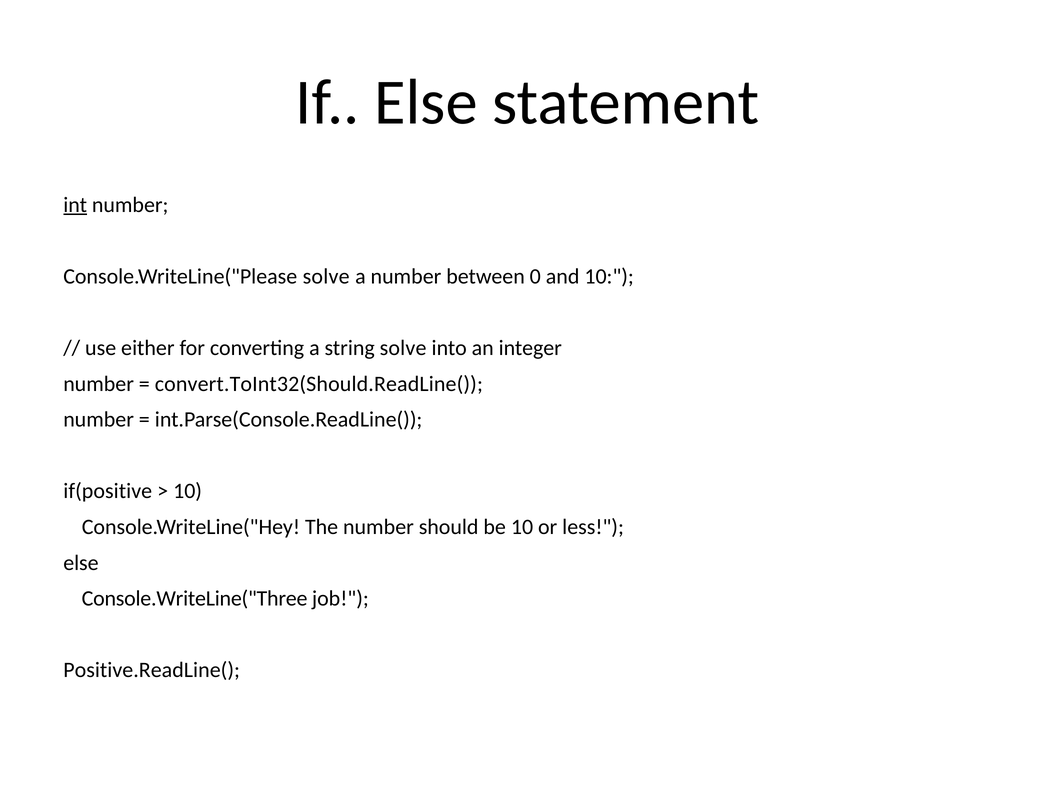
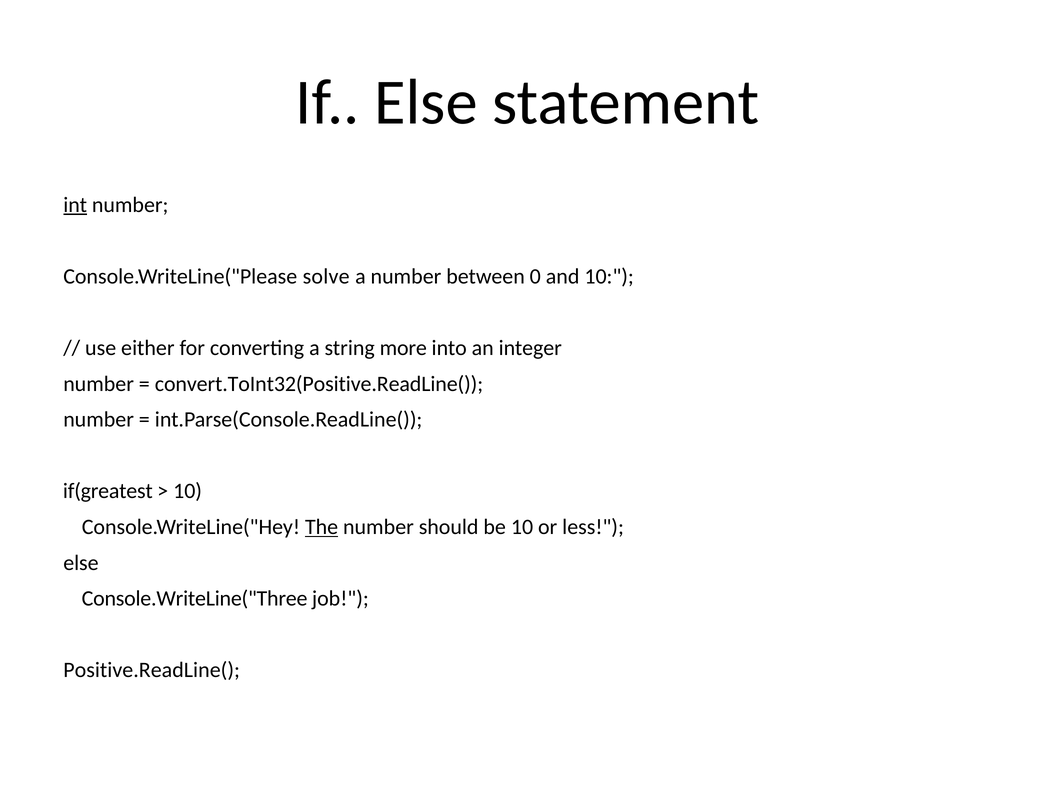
string solve: solve -> more (403, 348)
convert.ToInt32(Should.ReadLine(: convert.ToInt32(Should.ReadLine( -> convert.ToInt32(Positive.ReadLine( (319, 383)
if(positive: if(positive -> if(greatest (108, 491)
The underline: none -> present (322, 526)
